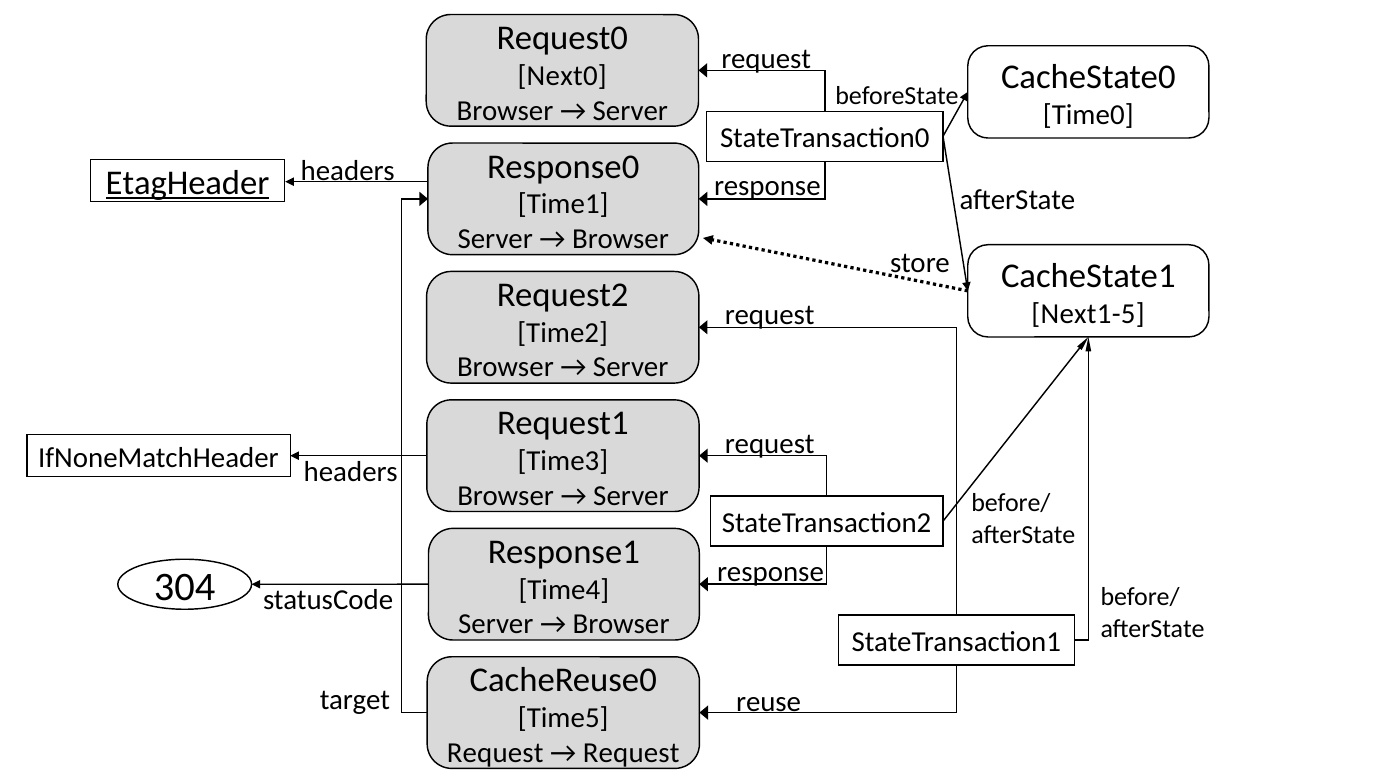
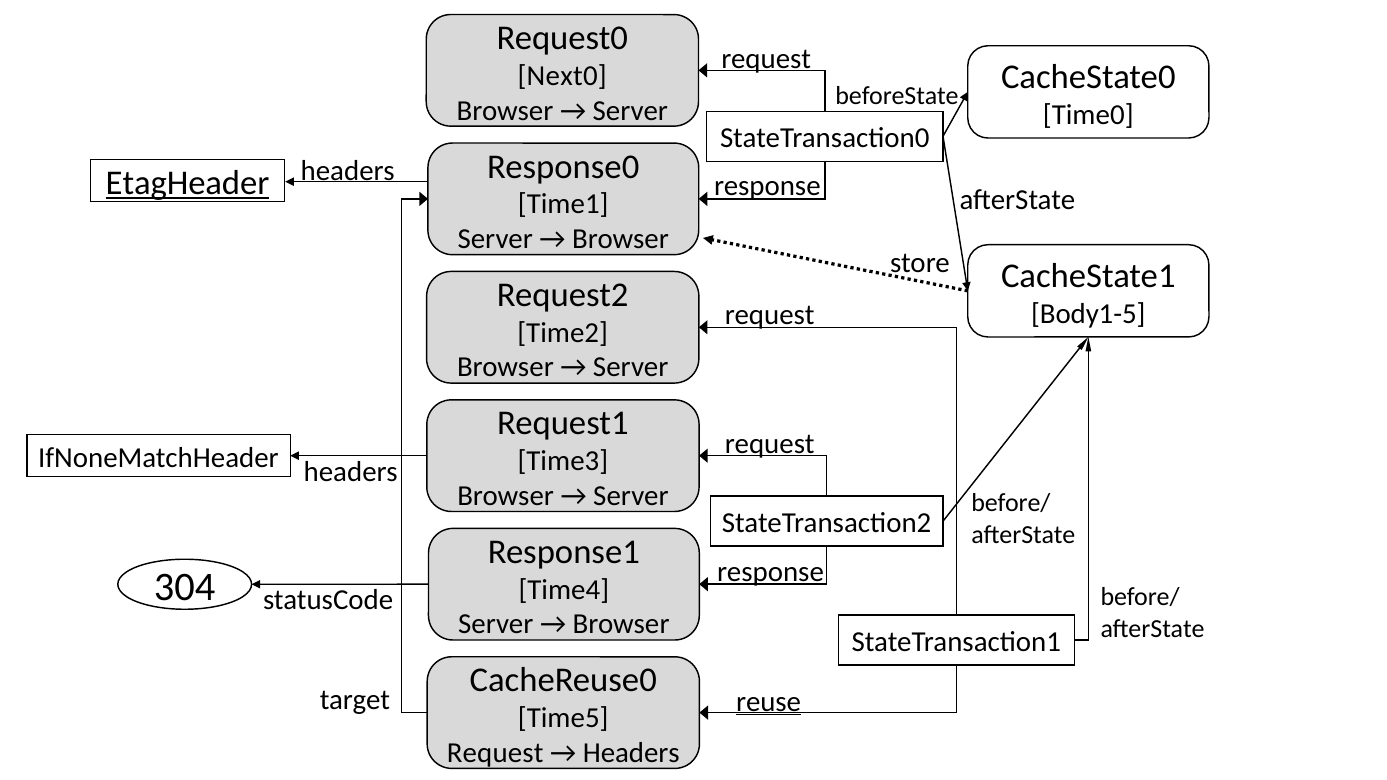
Next1-5: Next1-5 -> Body1-5 (1088, 314)
reuse underline: none -> present (769, 702)
Request: Request -> Headers (631, 753)
